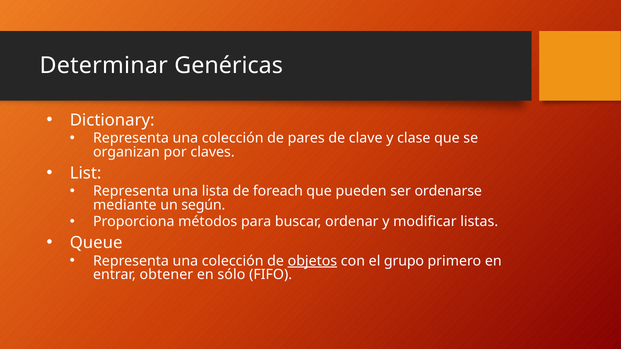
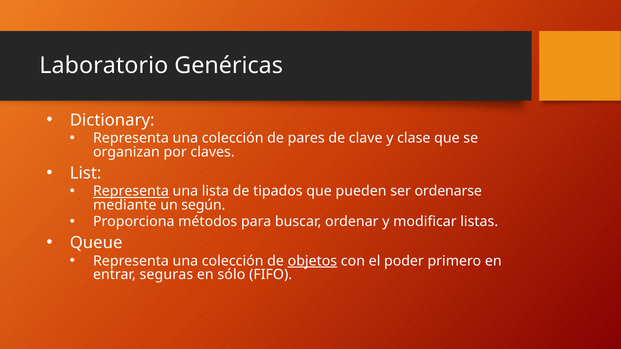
Determinar: Determinar -> Laboratorio (104, 66)
Representa underline: none -> present (131, 191)
foreach: foreach -> tipados (278, 191)
grupo: grupo -> poder (404, 261)
obtener: obtener -> seguras (166, 275)
